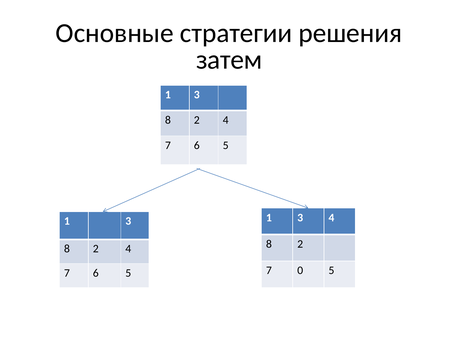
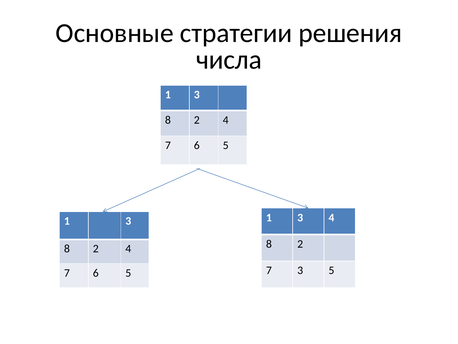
затем: затем -> числа (229, 60)
7 0: 0 -> 3 (300, 270)
